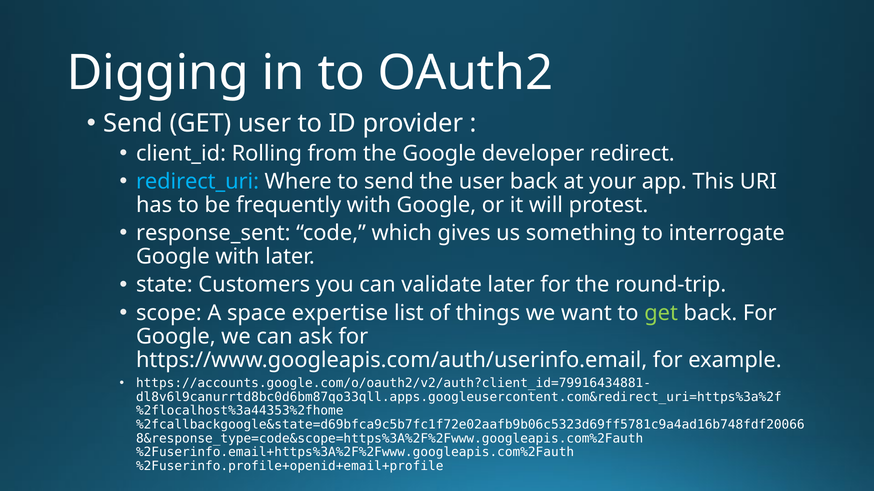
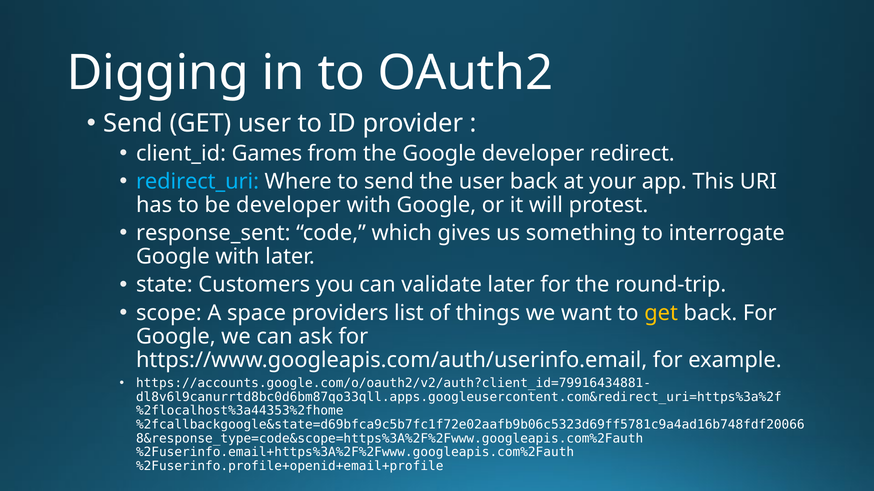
Rolling: Rolling -> Games (267, 154)
be frequently: frequently -> developer (288, 205)
expertise: expertise -> providers (340, 313)
get colour: light green -> yellow (661, 313)
